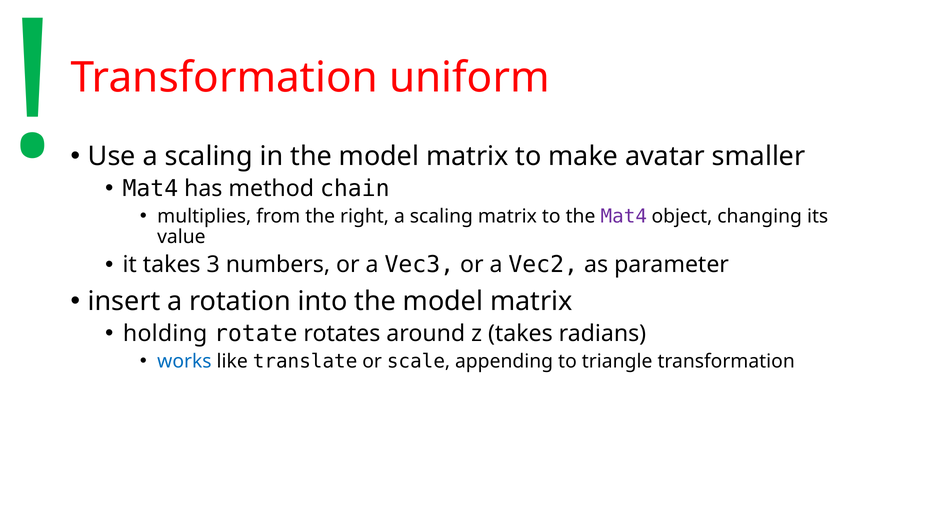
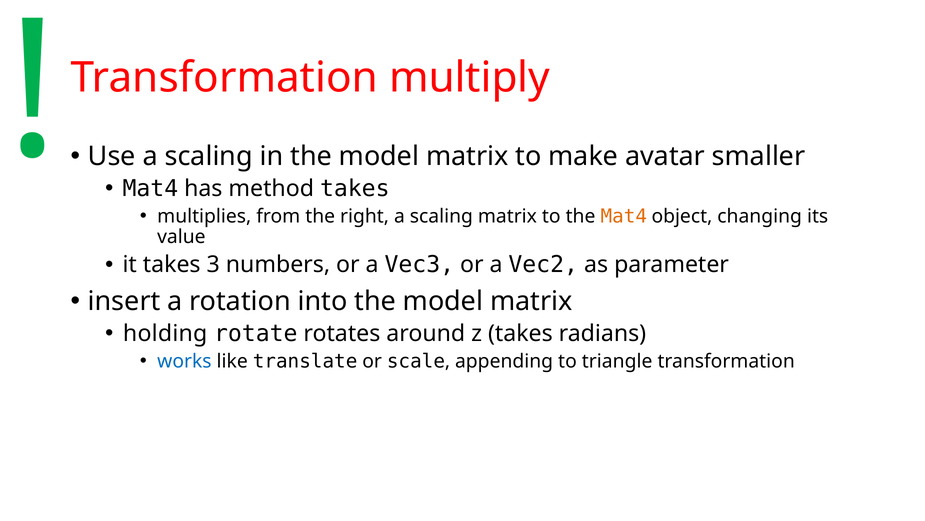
uniform: uniform -> multiply (469, 78)
method chain: chain -> takes (355, 188)
Mat4 colour: purple -> orange (624, 216)
